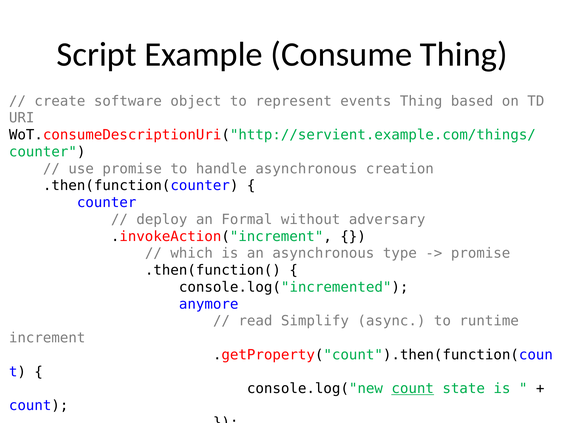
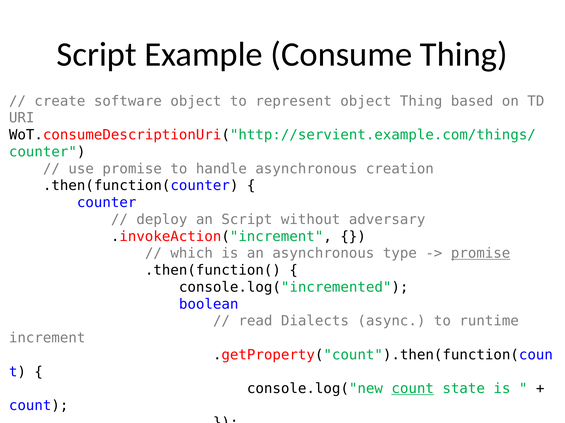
represent events: events -> object (366, 101)
an Formal: Formal -> Script (247, 220)
promise underline: none -> present (481, 254)
anymore: anymore -> boolean (209, 305)
Simplify: Simplify -> Dialects (315, 322)
